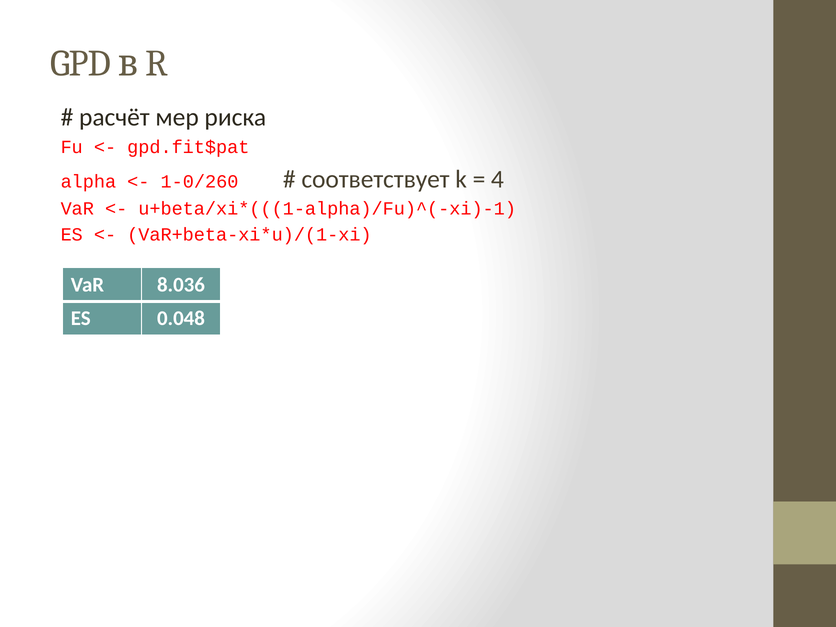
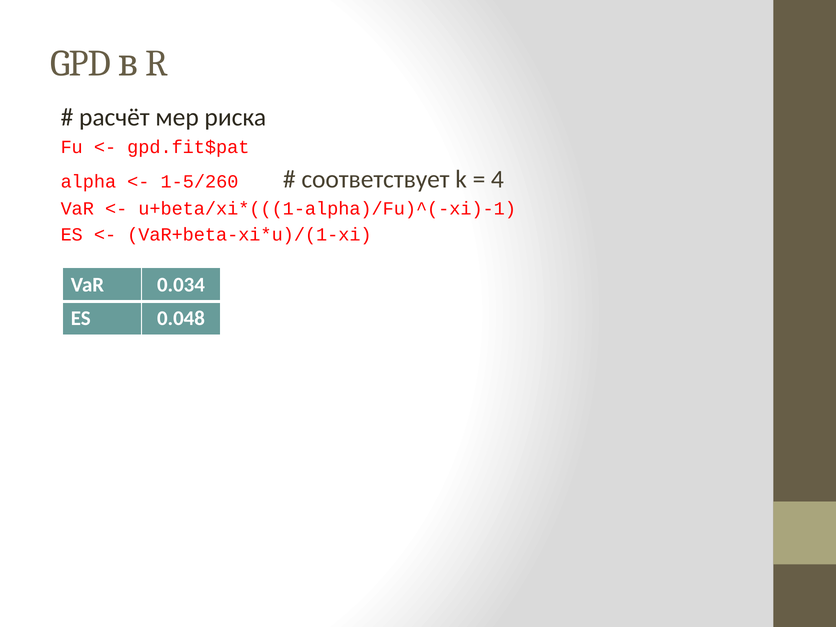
1-0/260: 1-0/260 -> 1-5/260 (199, 181)
8.036: 8.036 -> 0.034 (181, 285)
